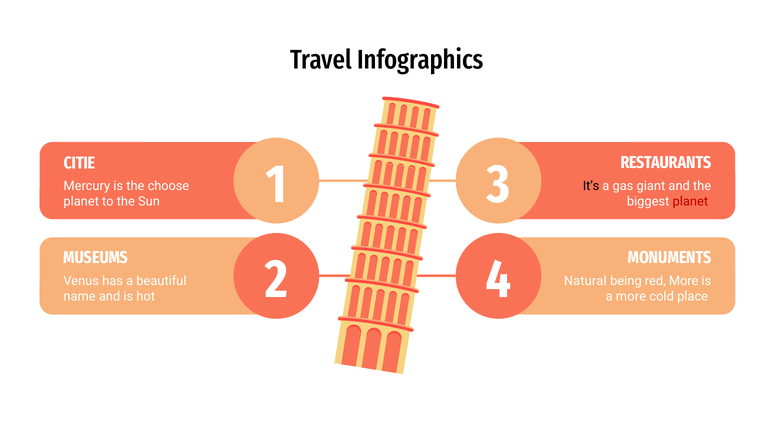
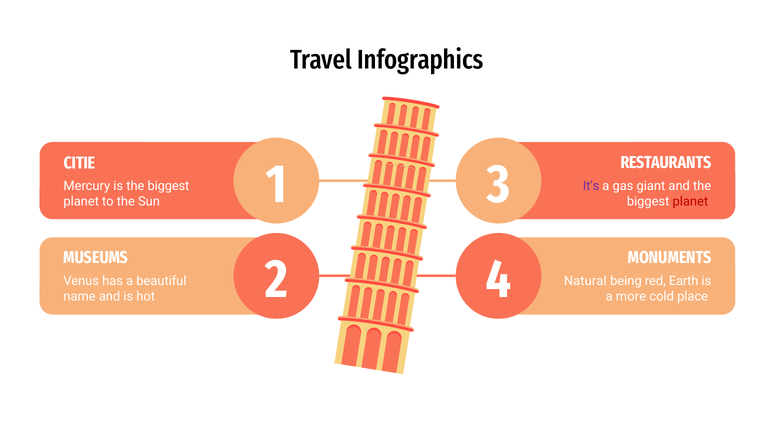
is the choose: choose -> biggest (168, 186)
It’s colour: black -> purple (591, 186)
red More: More -> Earth (684, 281)
